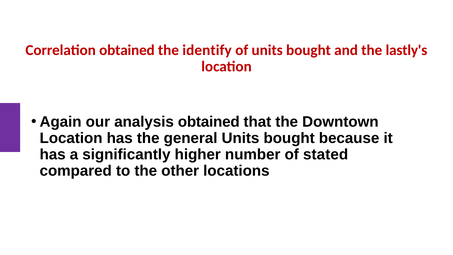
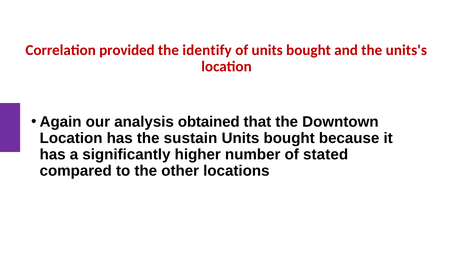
Correlation obtained: obtained -> provided (127, 50)
lastly's: lastly's -> units's (406, 50)
general: general -> sustain (191, 138)
